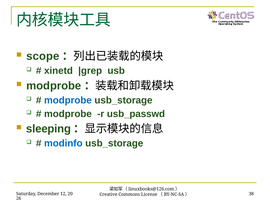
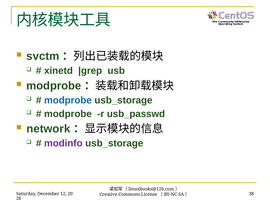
scope: scope -> svctm (43, 56)
sleeping: sleeping -> network (48, 129)
modinfo colour: blue -> purple (63, 143)
